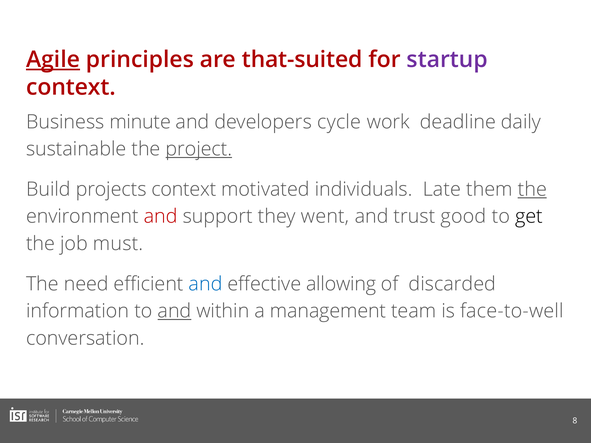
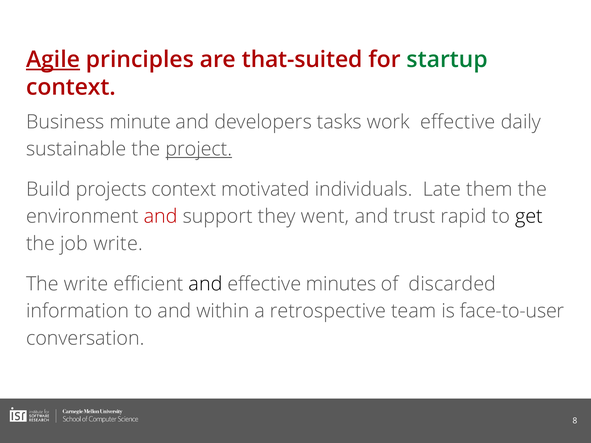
startup colour: purple -> green (447, 60)
cycle: cycle -> tasks (339, 122)
work deadline: deadline -> effective (458, 122)
the underline: present -> none (532, 189)
good: good -> rapid (464, 217)
job must: must -> write (118, 244)
The need: need -> write (86, 284)
and colour: blue -> black (206, 284)
allowing: allowing -> minutes (341, 284)
and underline: present -> none (174, 311)
management: management -> retrospective (328, 311)
face-to-well: face-to-well -> face-to-user (512, 311)
